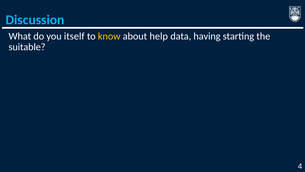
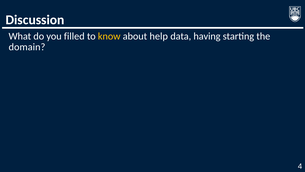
Discussion colour: light blue -> white (35, 20)
itself: itself -> filled (74, 36)
suitable: suitable -> domain (27, 47)
